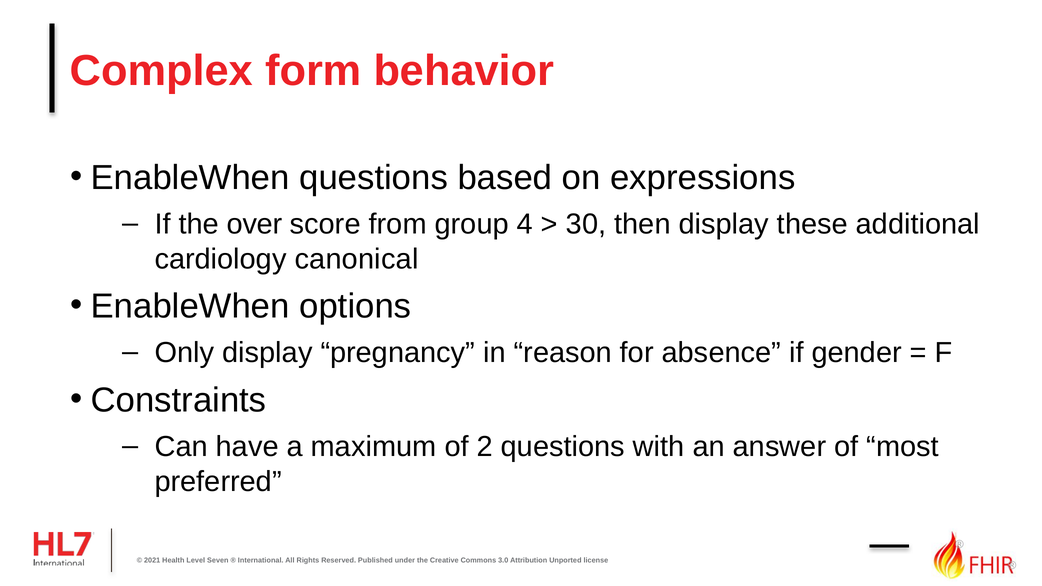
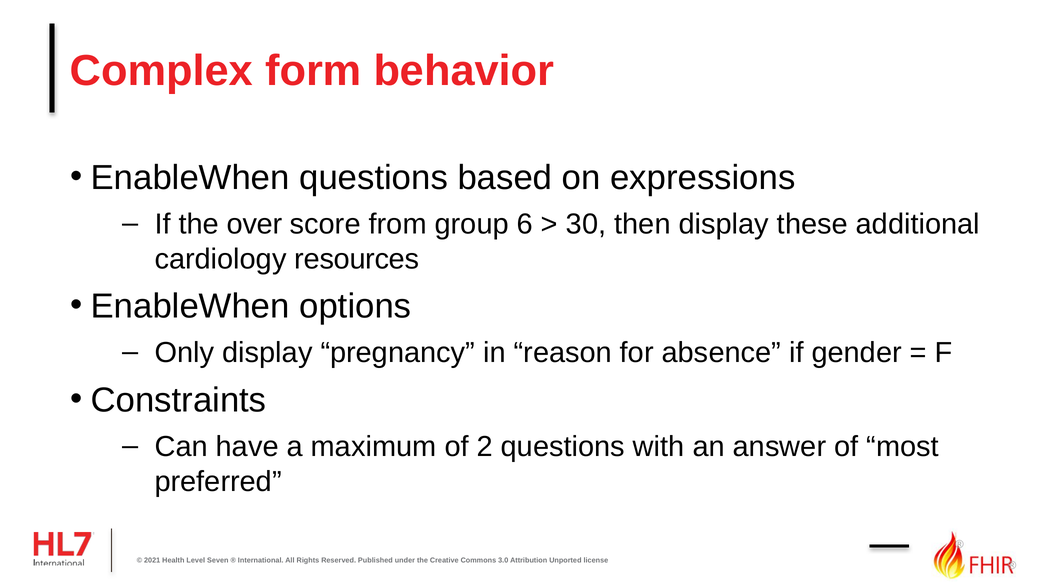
4: 4 -> 6 (525, 224)
canonical: canonical -> resources (357, 259)
